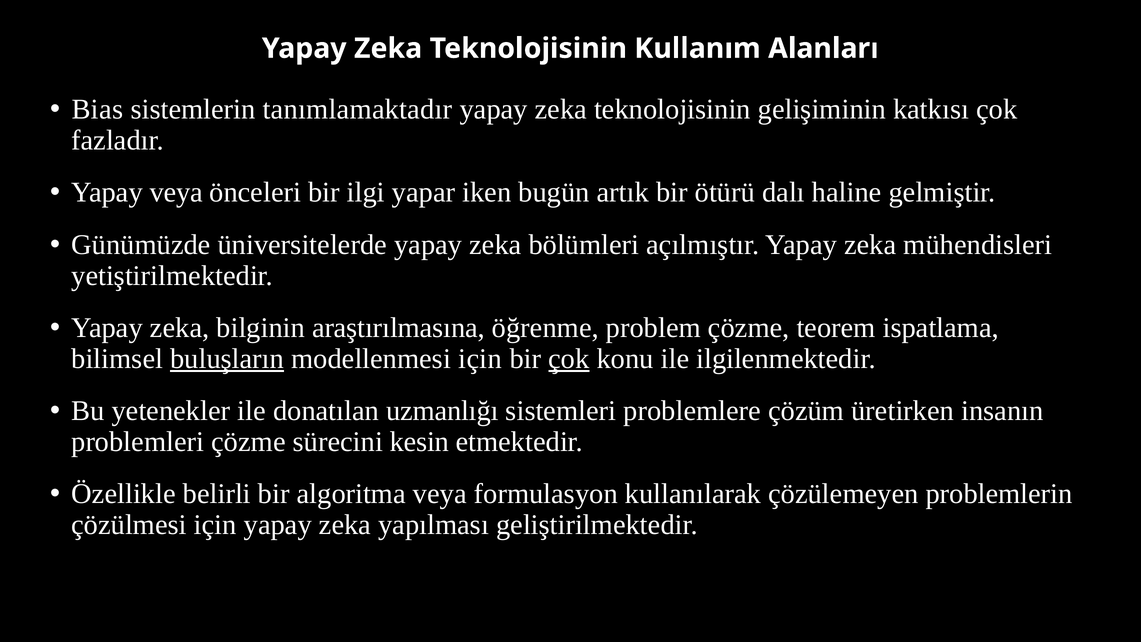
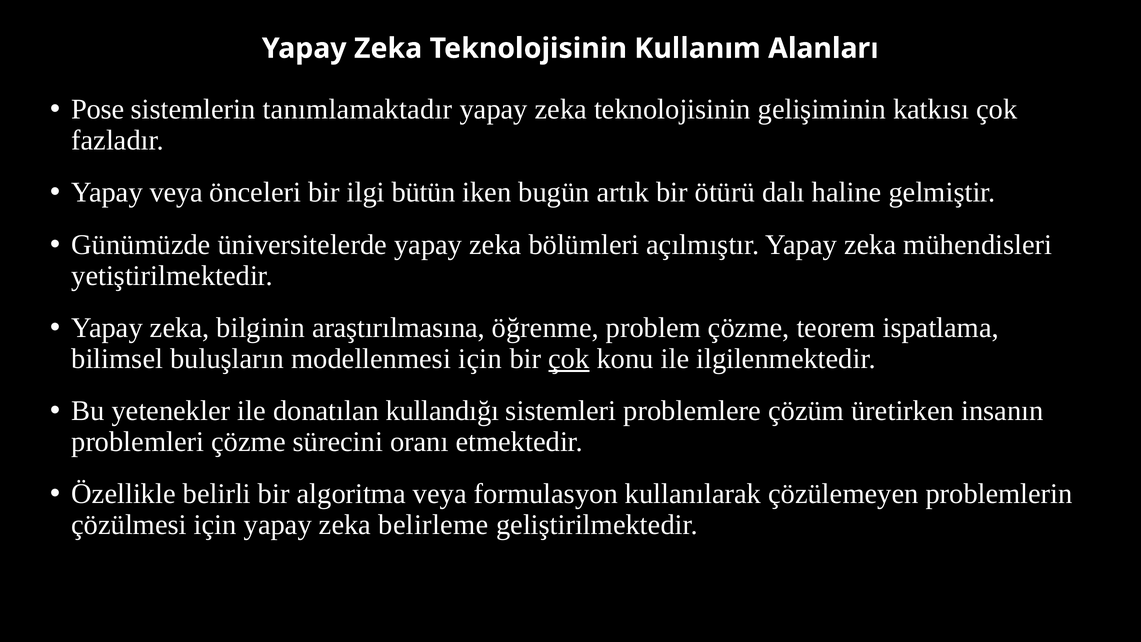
Bias: Bias -> Pose (98, 109)
yapar: yapar -> bütün (424, 193)
buluşların underline: present -> none (227, 359)
uzmanlığı: uzmanlığı -> kullandığı (442, 411)
kesin: kesin -> oranı (419, 442)
yapılması: yapılması -> belirleme (433, 525)
